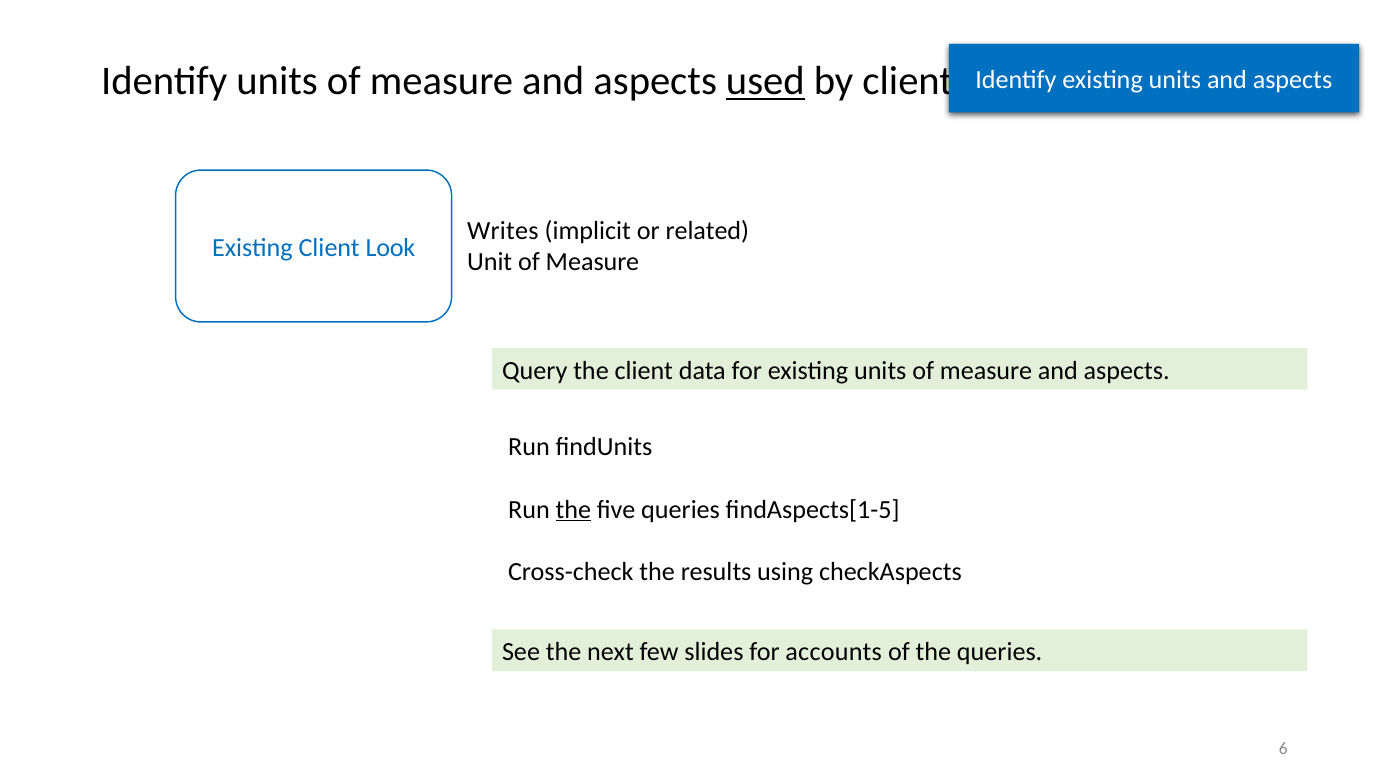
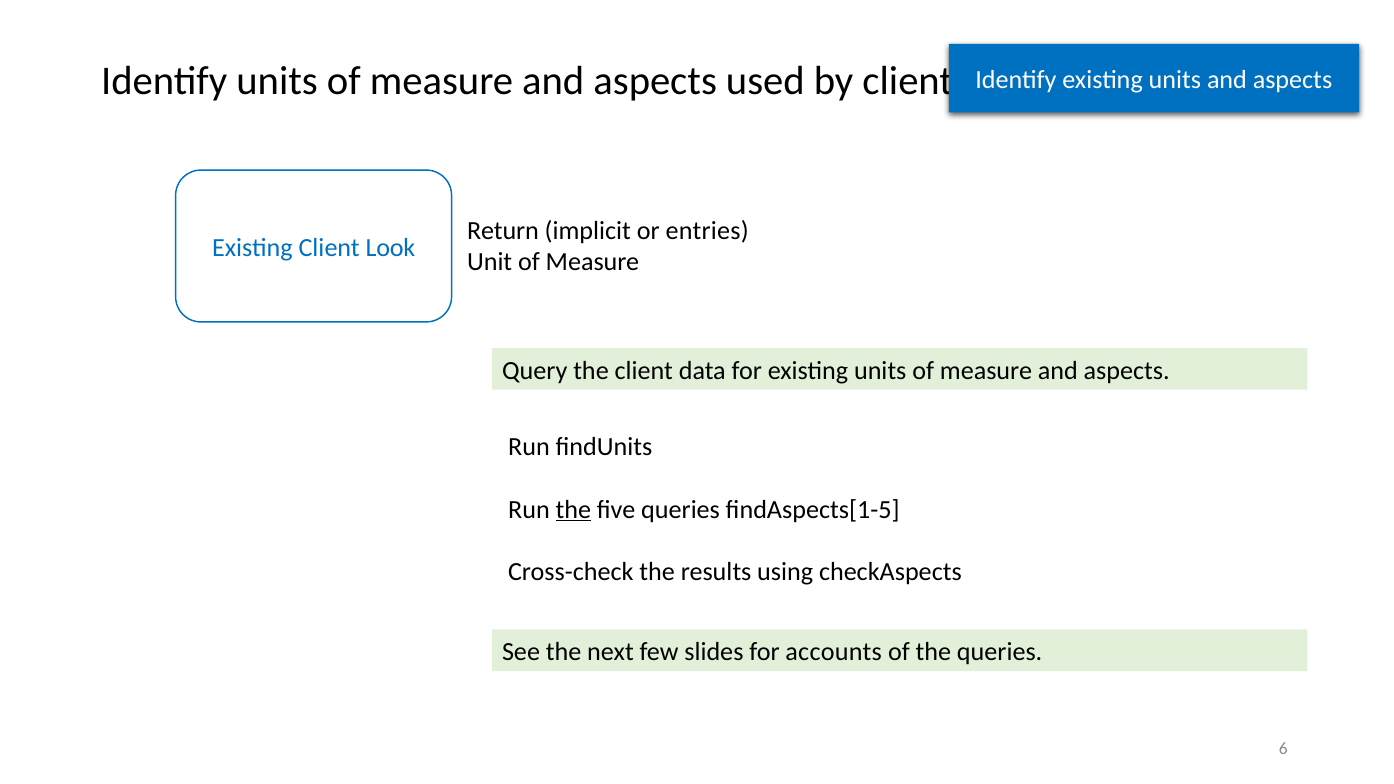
used underline: present -> none (765, 82)
Writes: Writes -> Return (503, 231)
related: related -> entries (707, 231)
